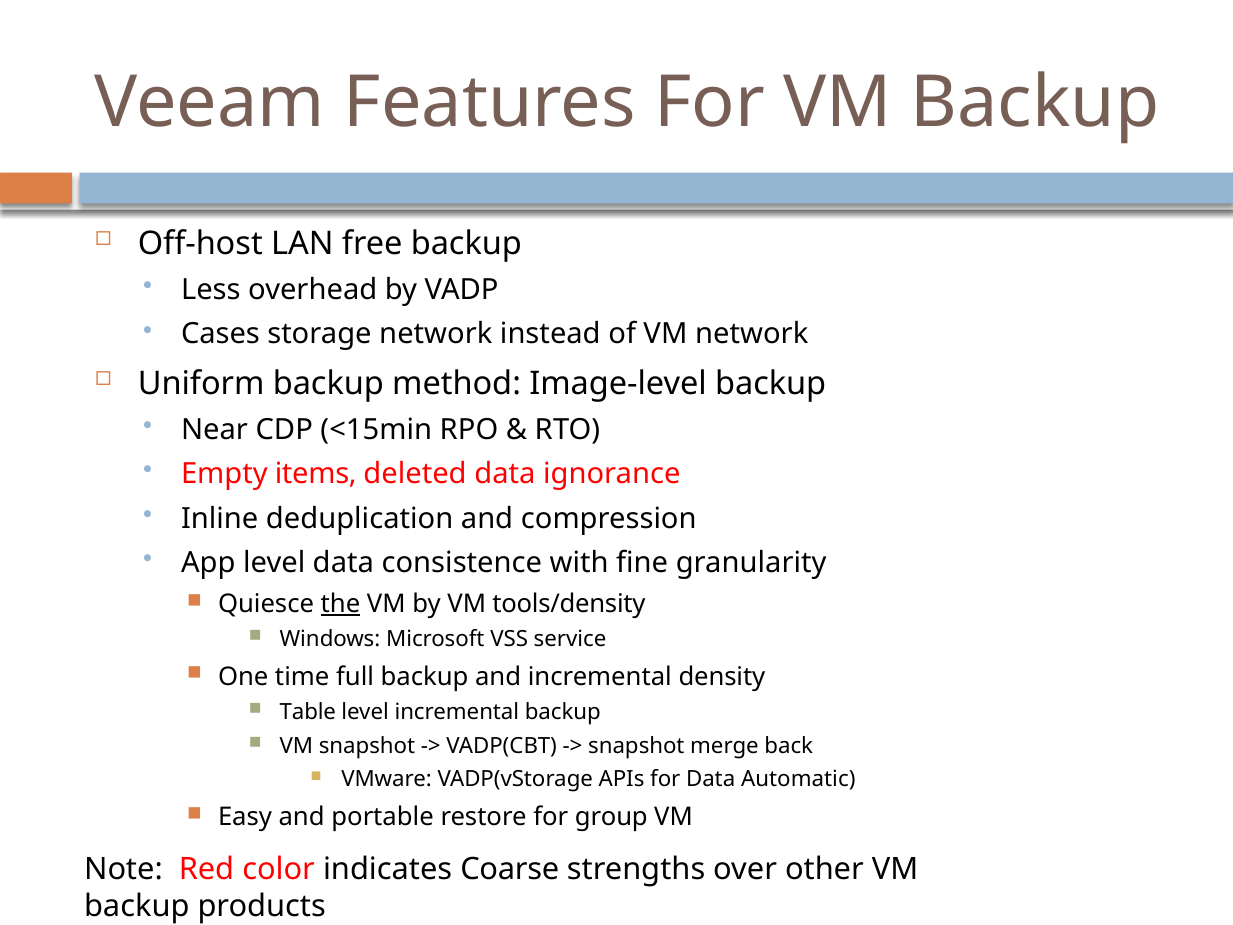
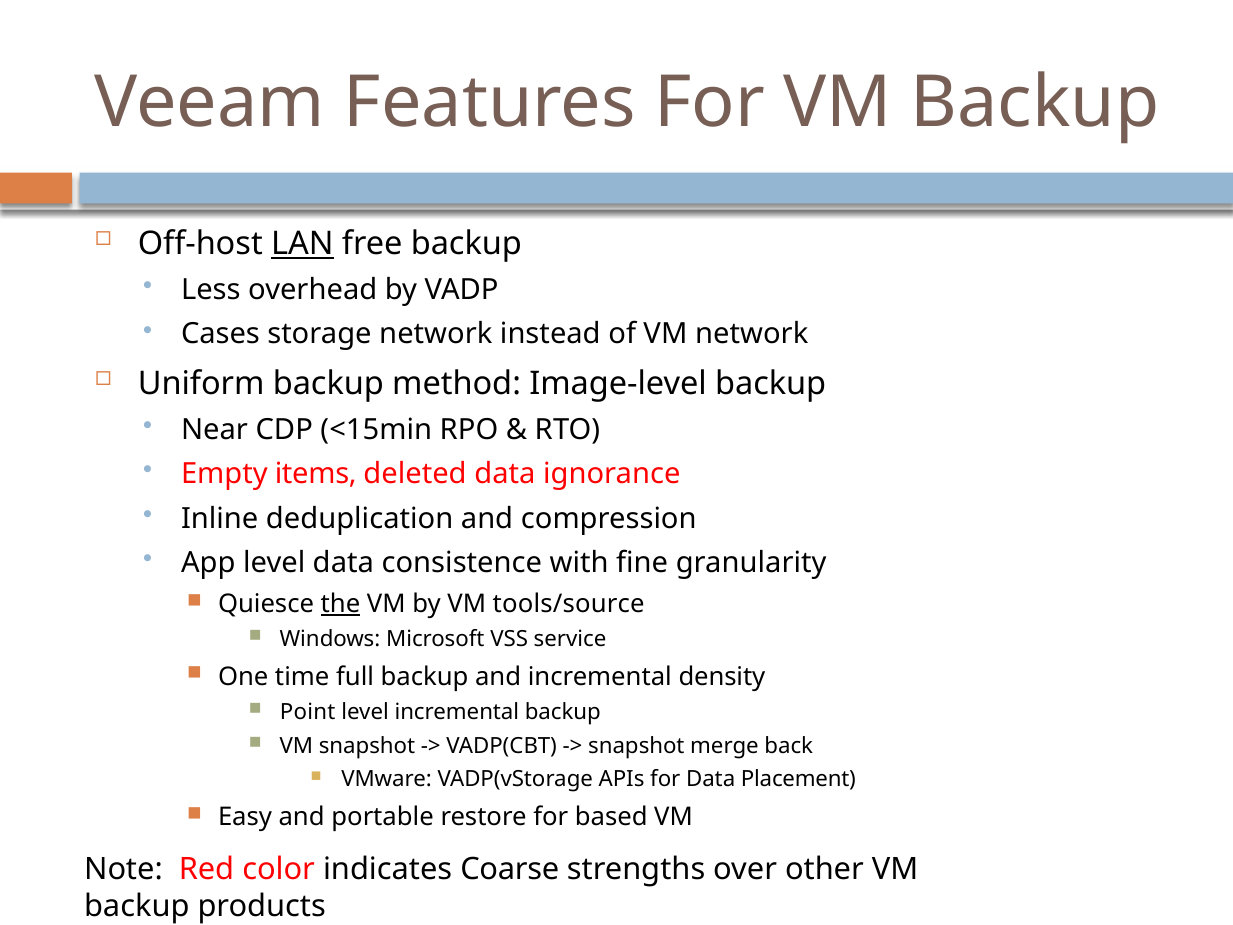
LAN underline: none -> present (302, 244)
tools/density: tools/density -> tools/source (569, 604)
Table: Table -> Point (308, 712)
Automatic: Automatic -> Placement (798, 779)
group: group -> based (611, 817)
